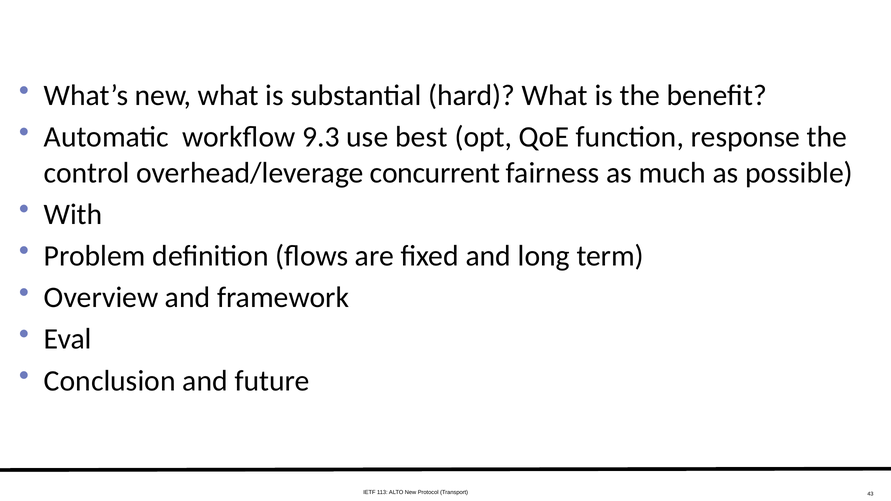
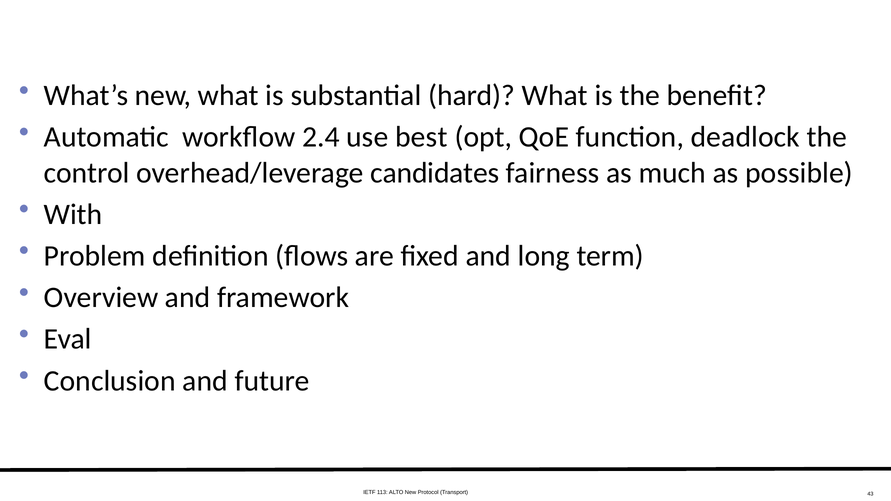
9.3: 9.3 -> 2.4 (321, 137)
response: response -> deadlock (745, 137)
concurrent: concurrent -> candidates (435, 173)
